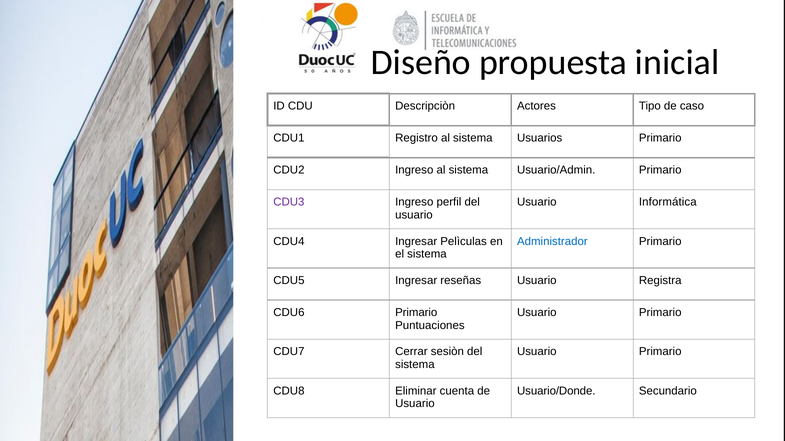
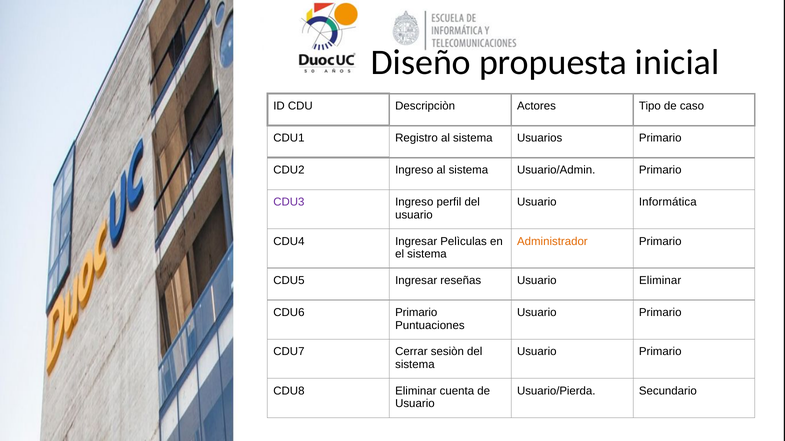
Administrador colour: blue -> orange (552, 242)
Usuario Registra: Registra -> Eliminar (660, 281)
Usuario/Donde: Usuario/Donde -> Usuario/Pierda (556, 391)
